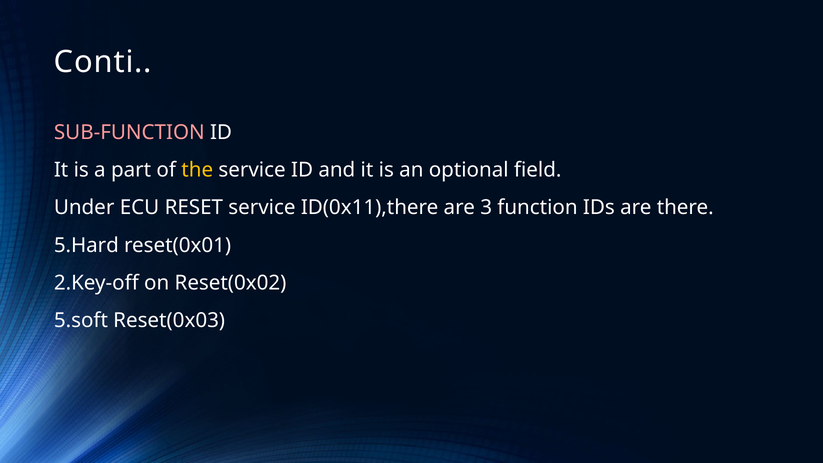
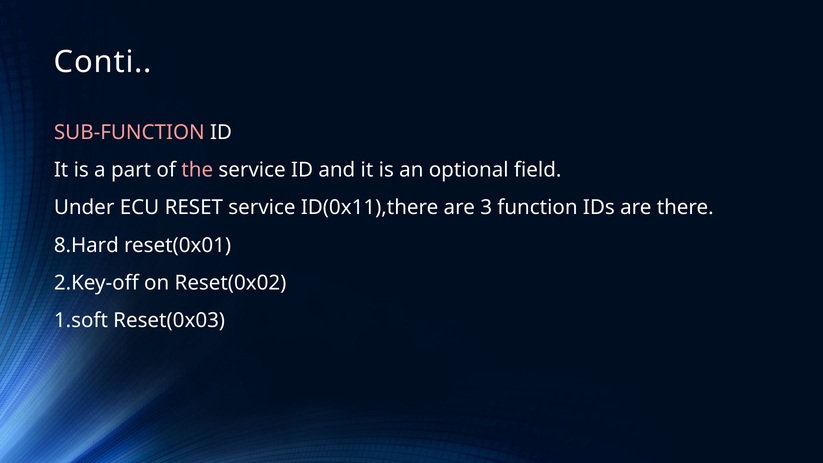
the colour: yellow -> pink (197, 170)
5.Hard: 5.Hard -> 8.Hard (86, 245)
5.soft: 5.soft -> 1.soft (81, 321)
